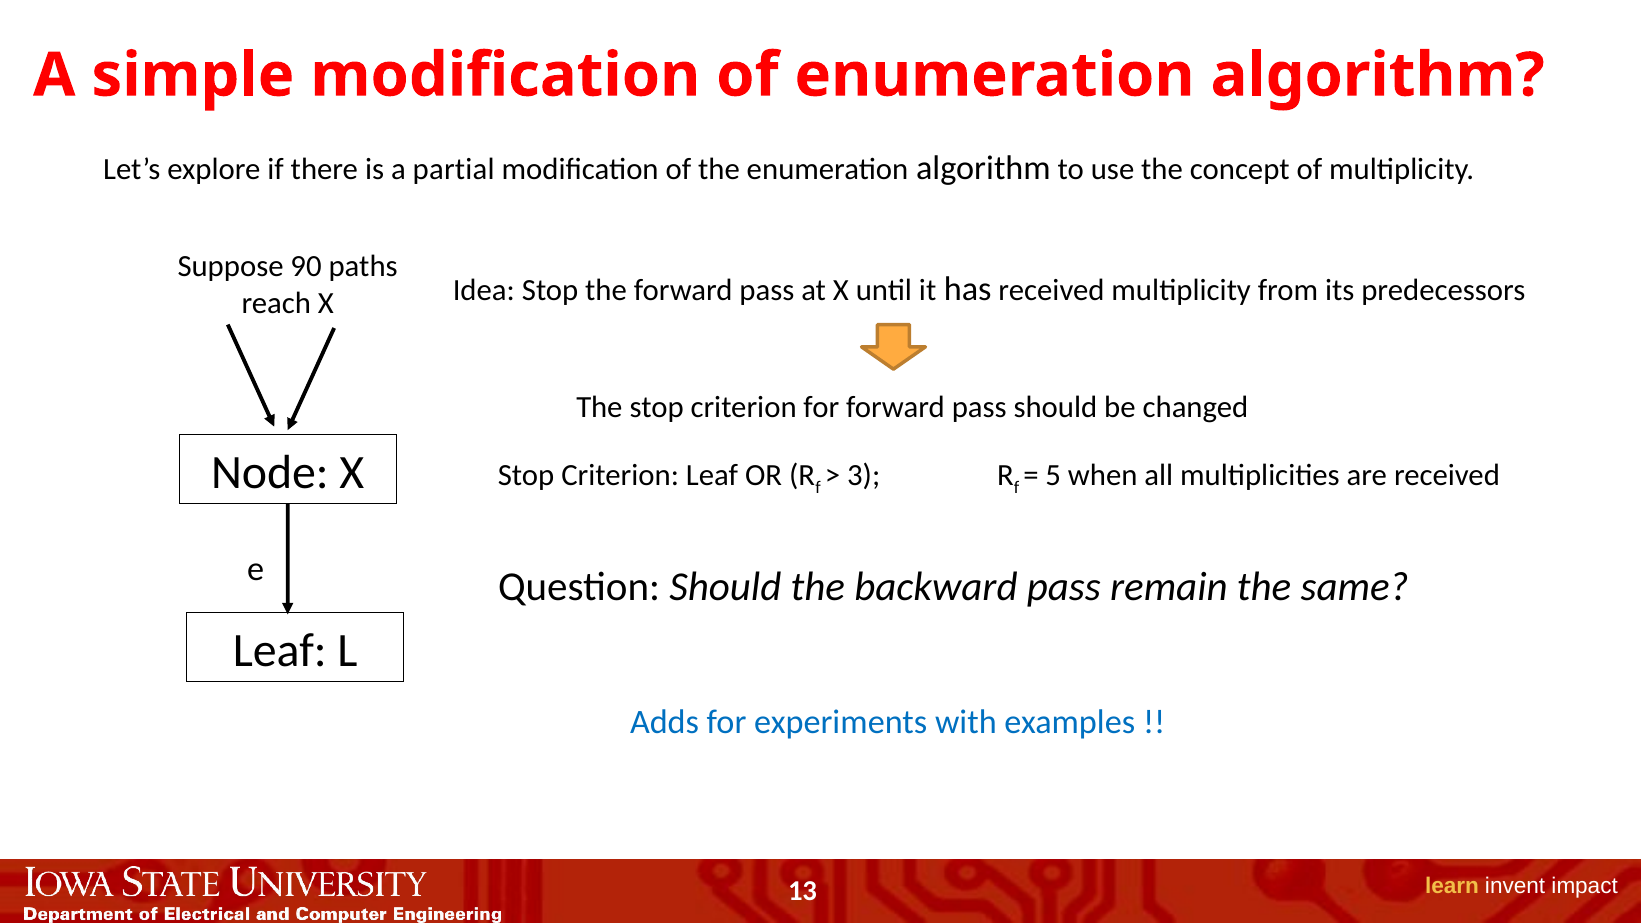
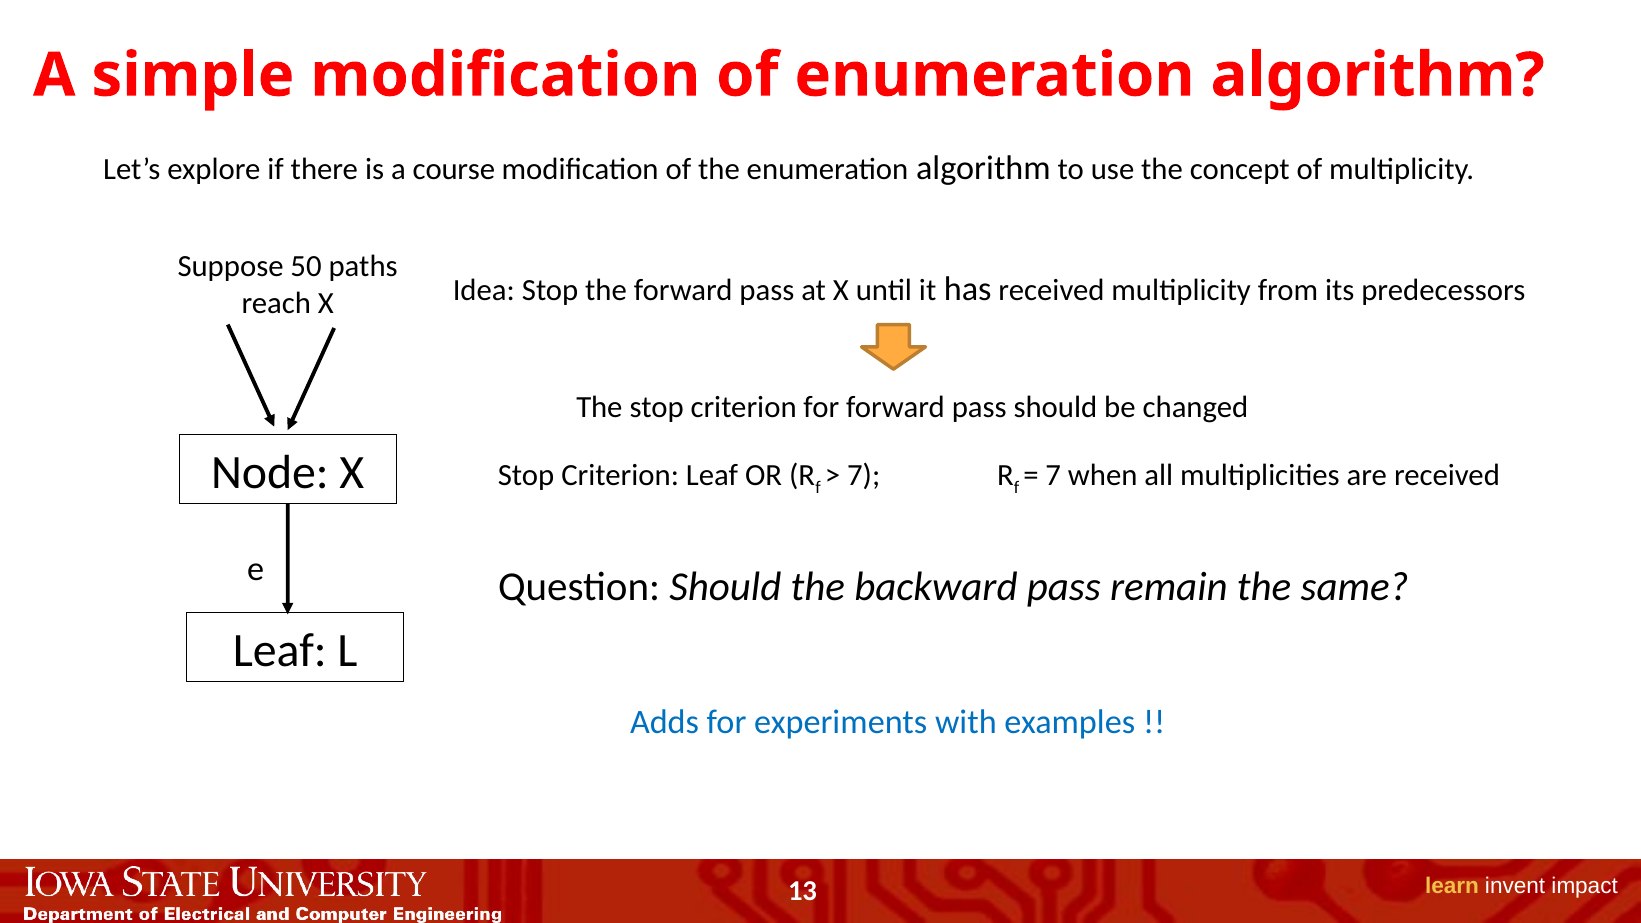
partial: partial -> course (454, 170)
90: 90 -> 50 (306, 267)
3: 3 -> 7 (864, 476)
5: 5 -> 7 (1053, 476)
